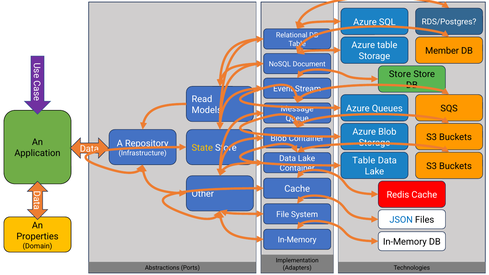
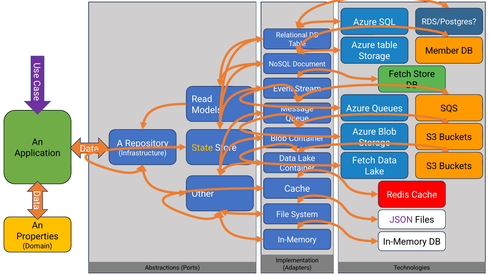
Store: Store -> Fetch (400, 74)
Table: Table -> Fetch (364, 161)
JSON colour: blue -> purple (401, 220)
